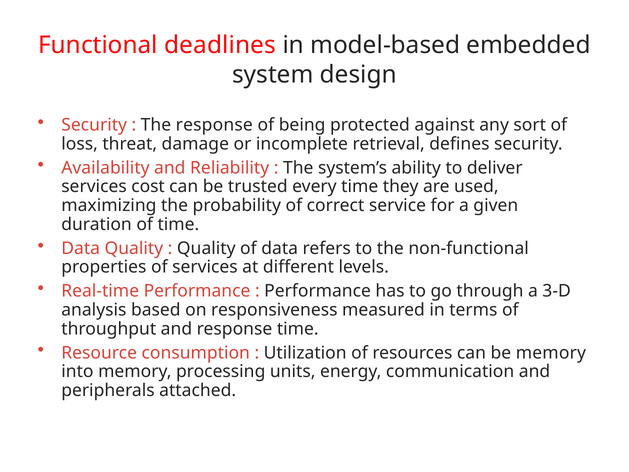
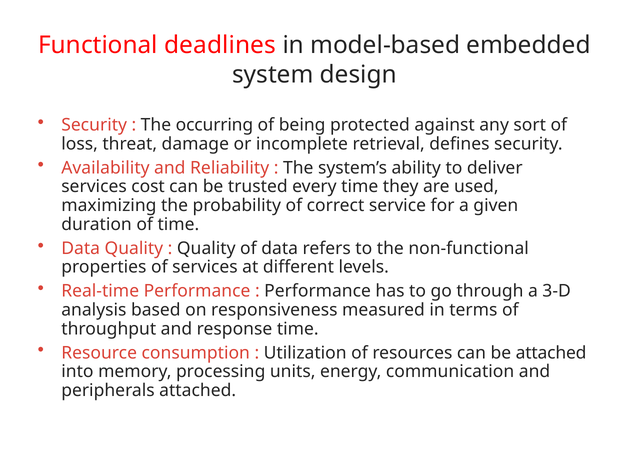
The response: response -> occurring (214, 125)
be memory: memory -> attached (551, 353)
